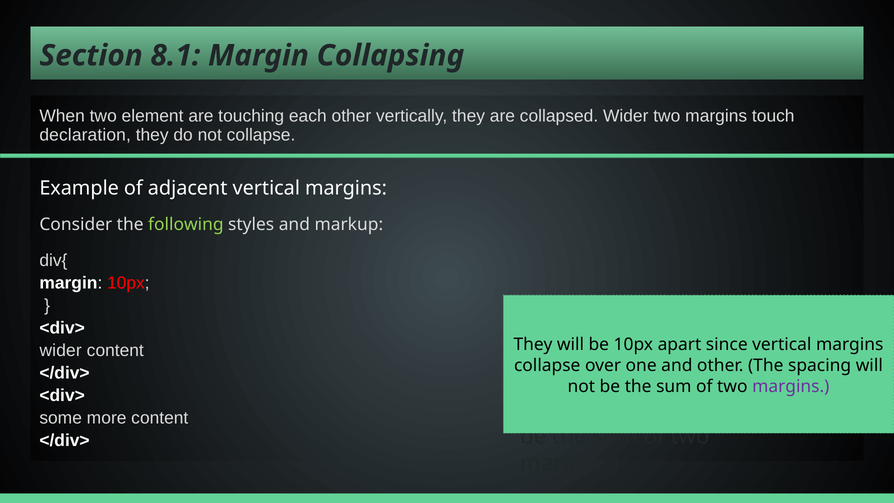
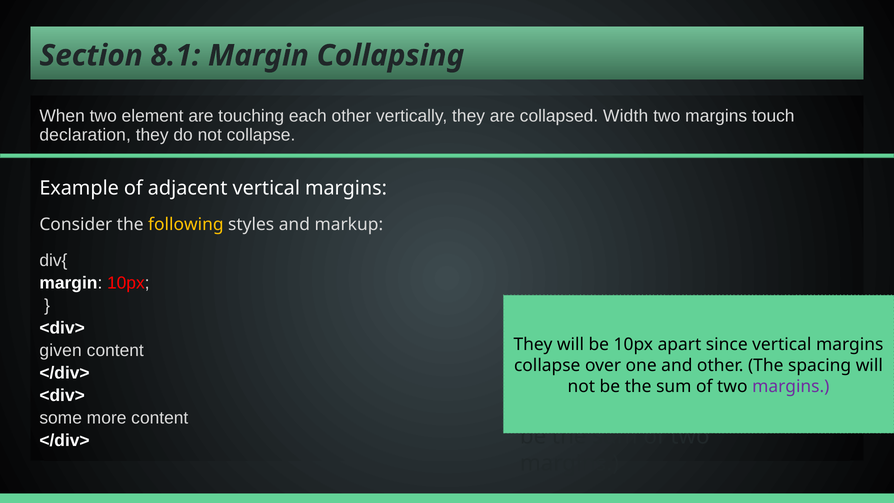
collapsed Wider: Wider -> Width (626, 116)
following colour: light green -> yellow (186, 225)
wider: wider -> given (61, 351)
